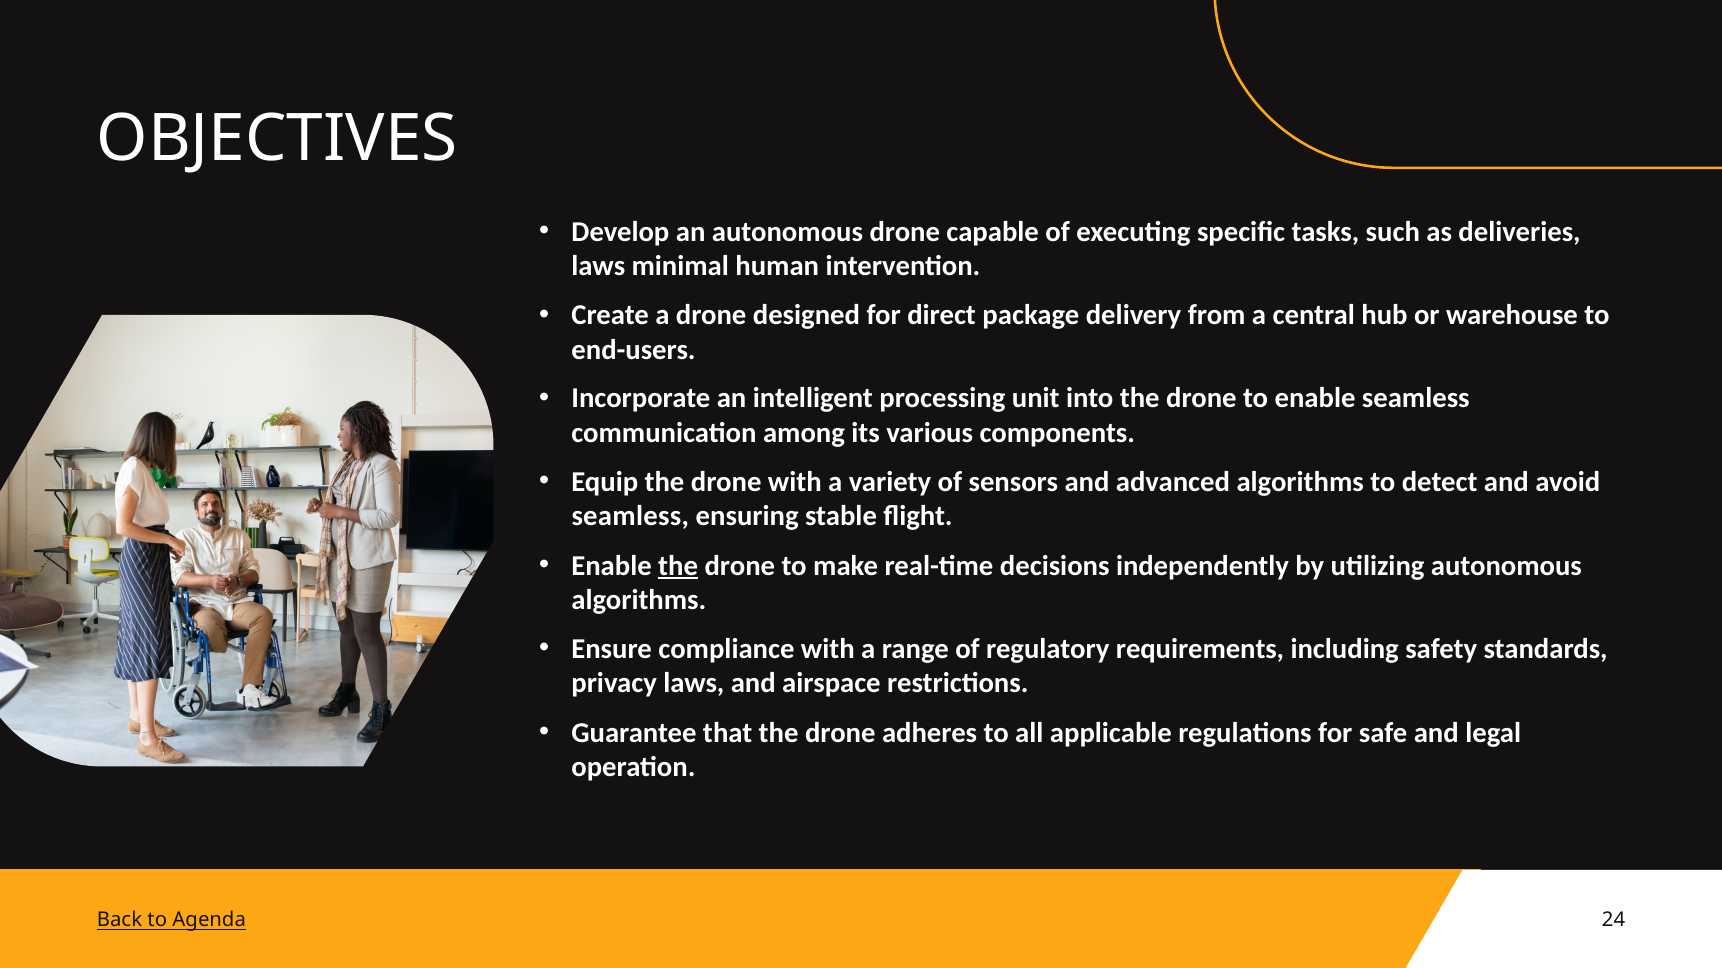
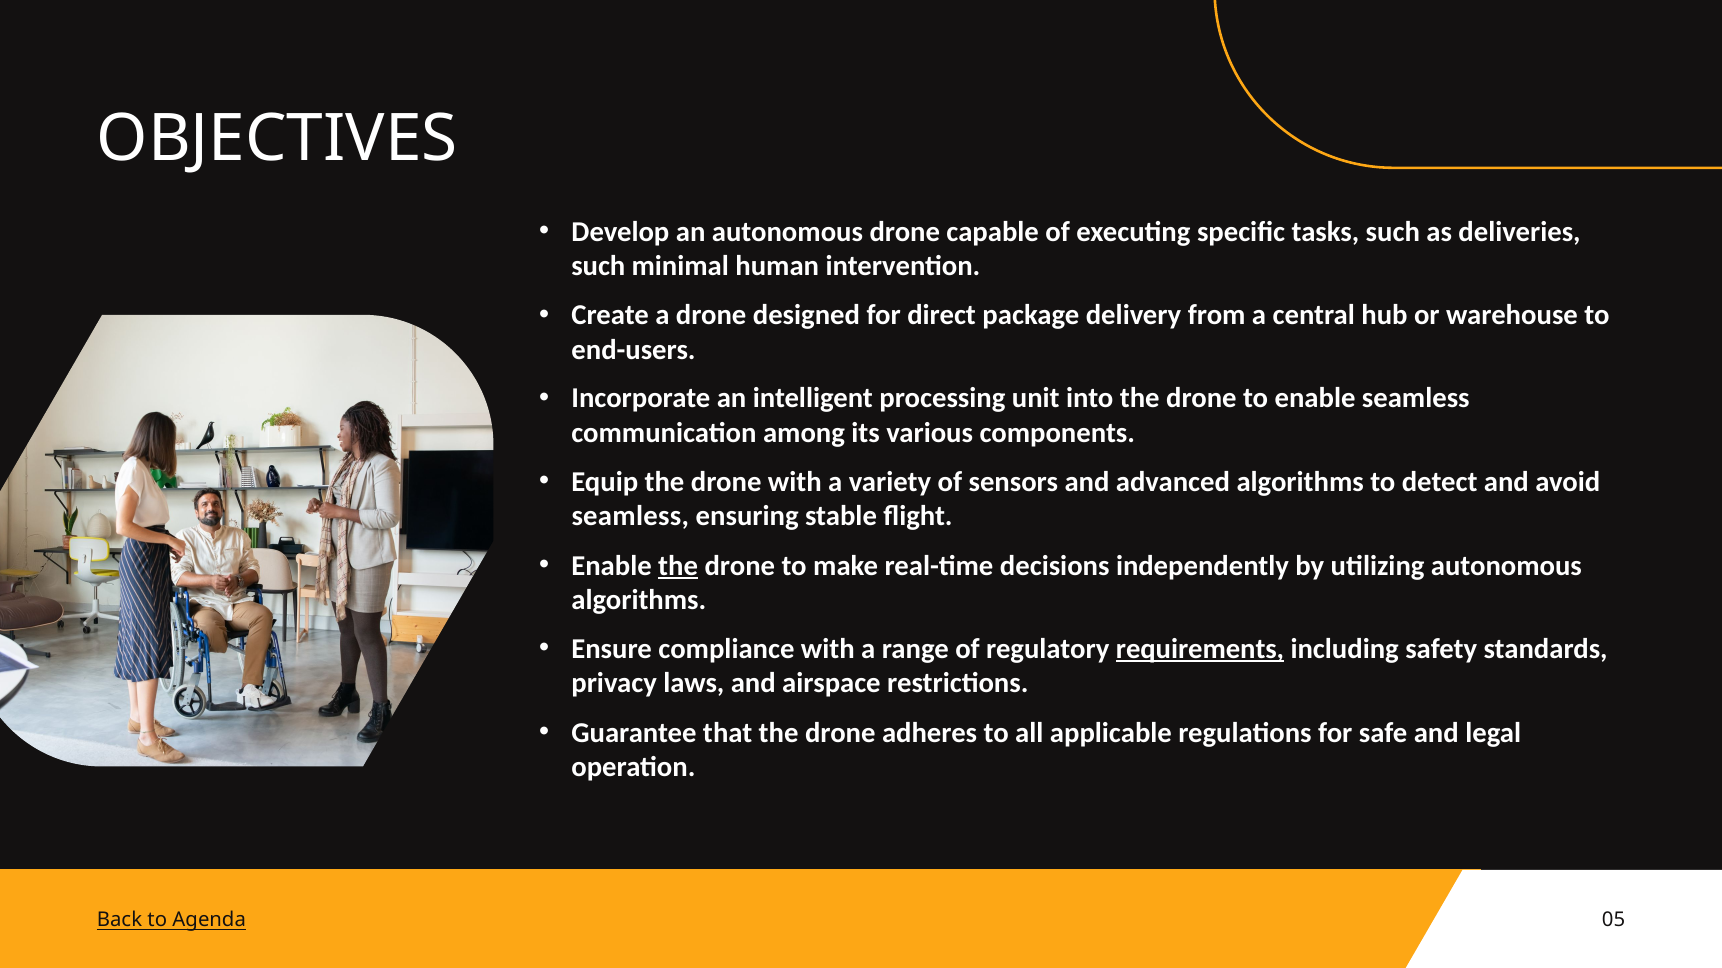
laws: laws -> such (598, 267)
requirements underline: none -> present (1200, 649)
24: 24 -> 05 (1614, 921)
